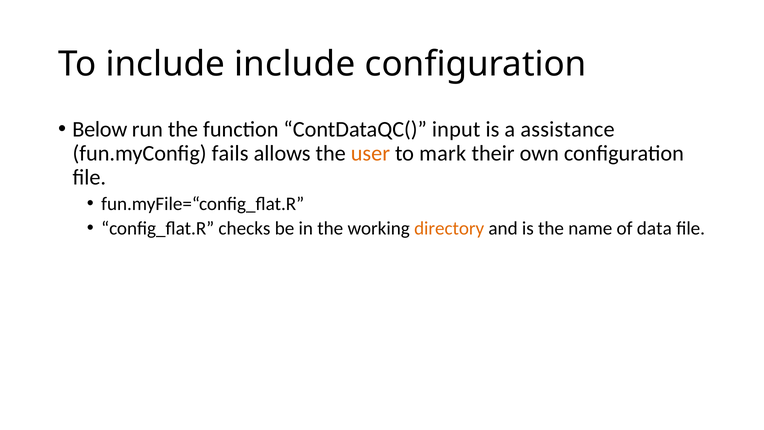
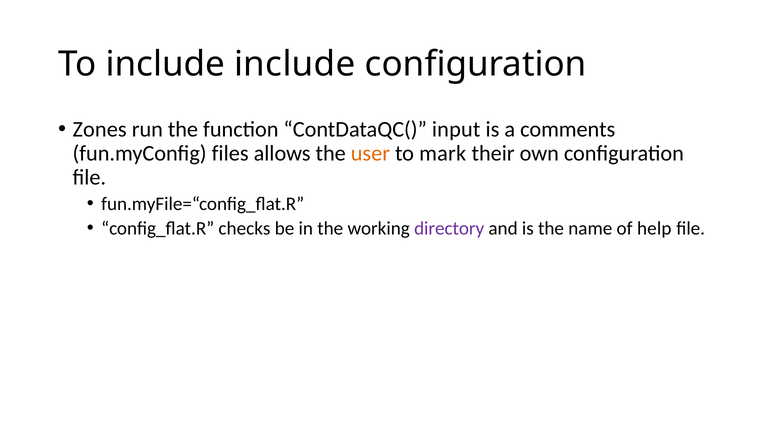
Below: Below -> Zones (100, 129)
assistance: assistance -> comments (568, 129)
fails: fails -> files (230, 153)
directory colour: orange -> purple (449, 228)
data: data -> help (654, 228)
